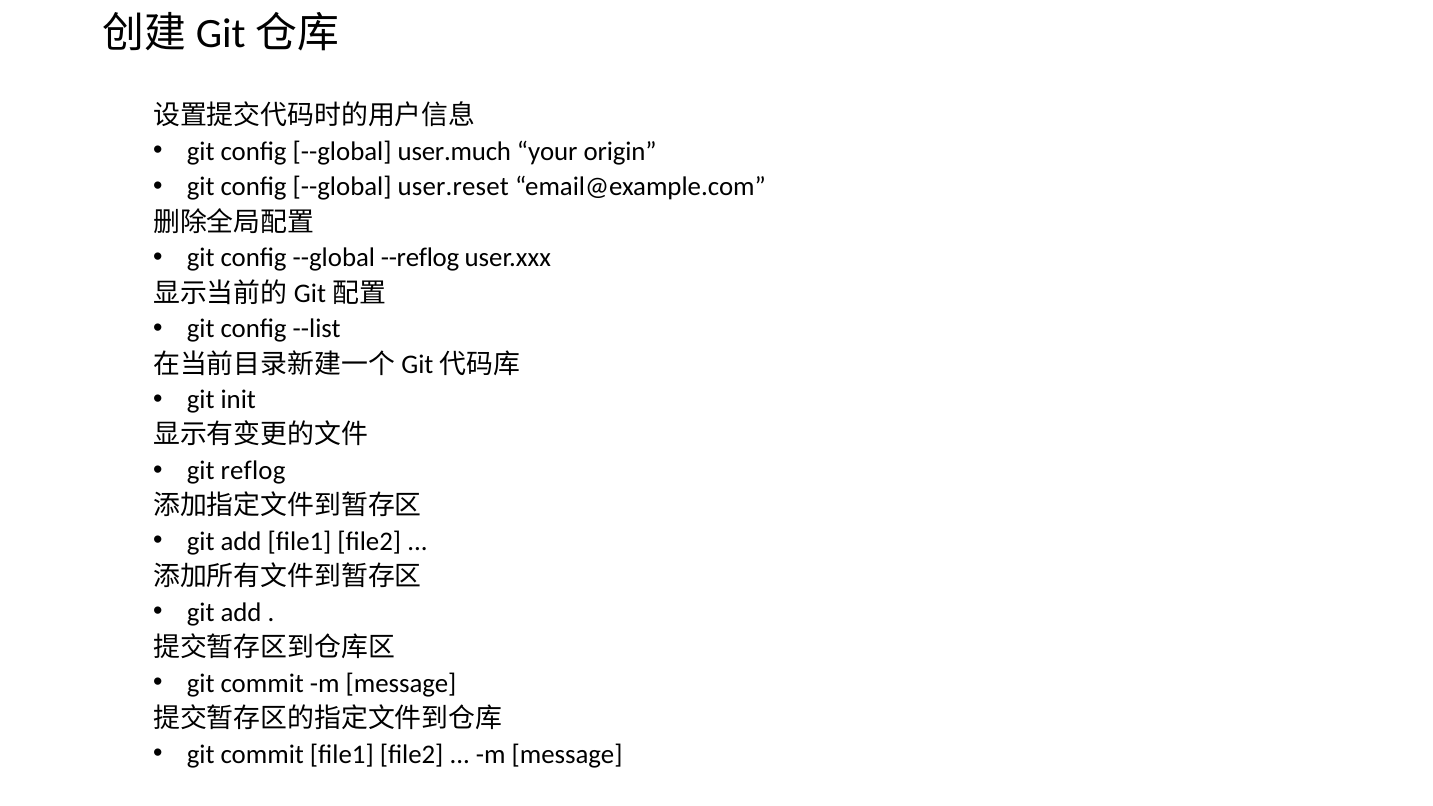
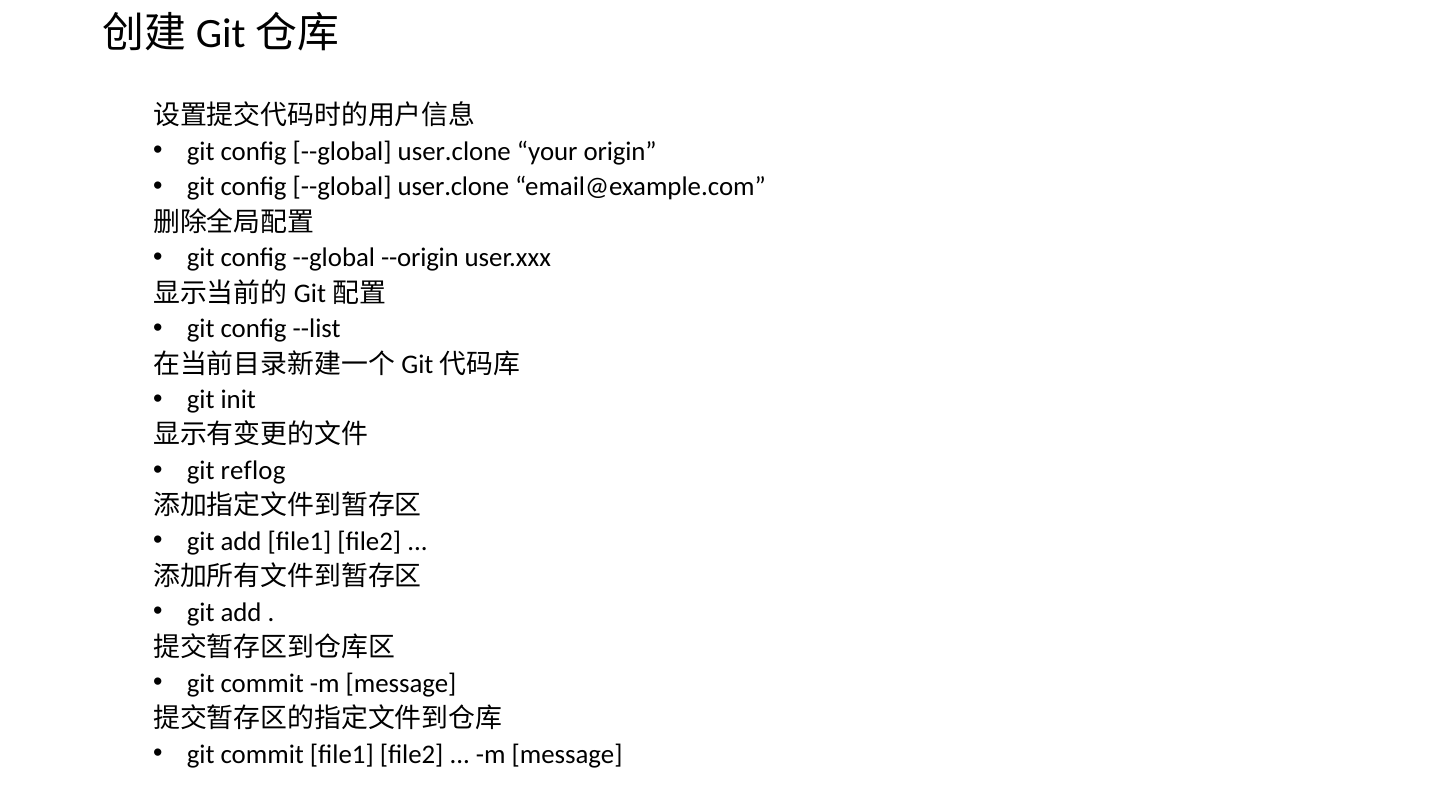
user.much: user.much -> user.clone (454, 151)
user.reset: user.reset -> user.clone (453, 187)
--reflog: --reflog -> --origin (420, 258)
